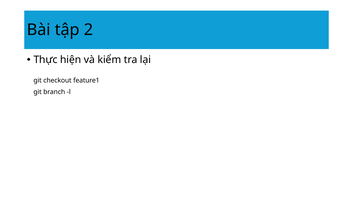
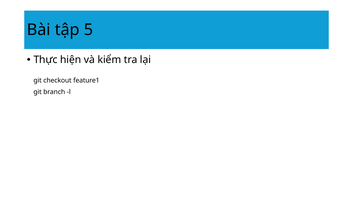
2: 2 -> 5 (89, 30)
